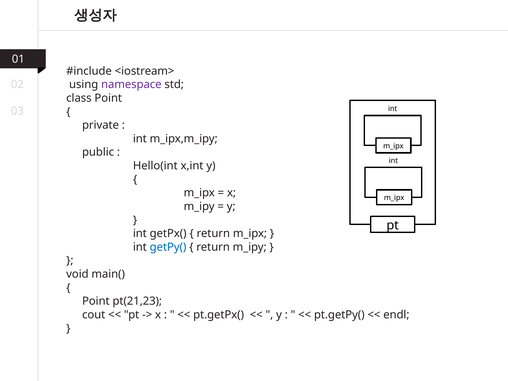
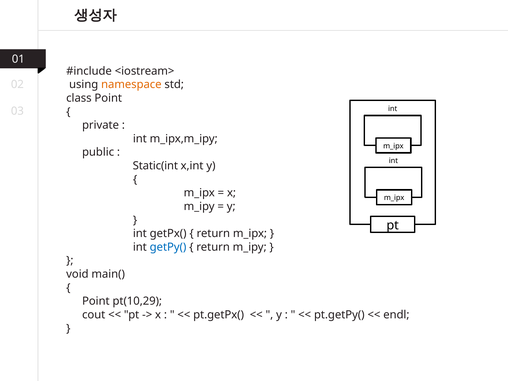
namespace colour: purple -> orange (131, 85)
Hello(int: Hello(int -> Static(int (155, 166)
pt(21,23: pt(21,23 -> pt(10,29 (137, 301)
